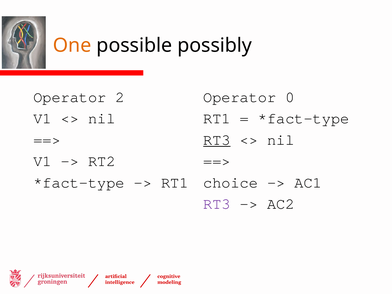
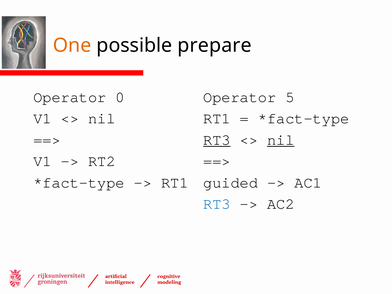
possibly: possibly -> prepare (215, 45)
2: 2 -> 0 (120, 97)
0: 0 -> 5 (290, 97)
nil underline: none -> present (281, 140)
choice: choice -> guided (231, 183)
RT3 colour: purple -> blue (217, 204)
